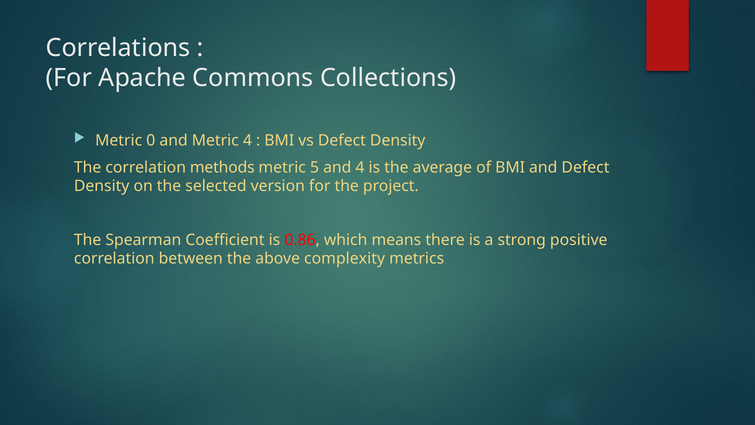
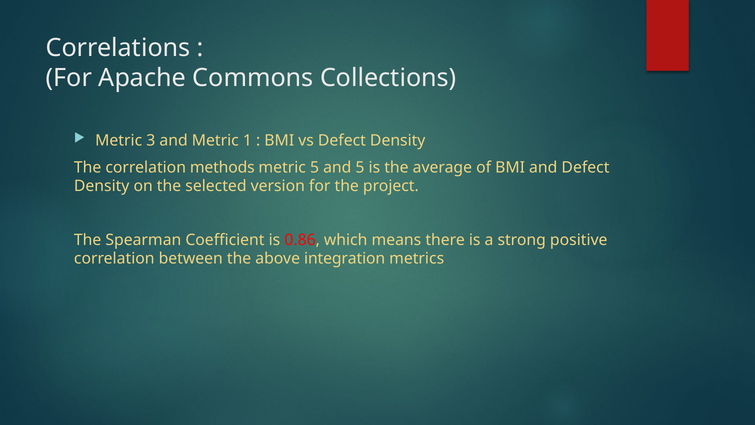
0: 0 -> 3 (151, 141)
Metric 4: 4 -> 1 (247, 141)
and 4: 4 -> 5 (360, 167)
complexity: complexity -> integration (345, 259)
